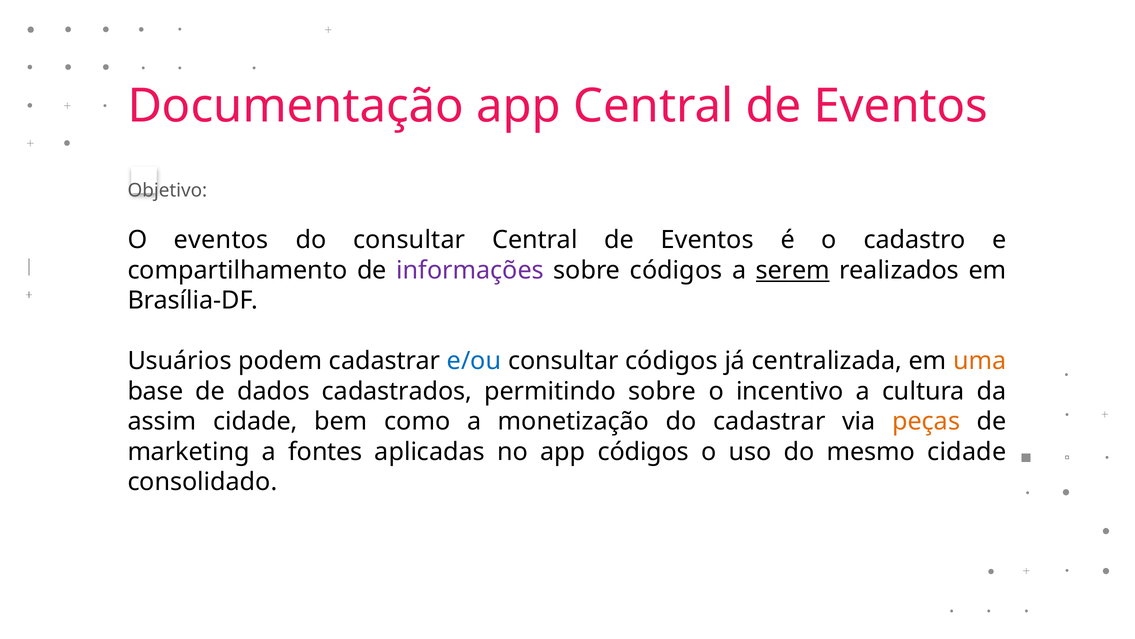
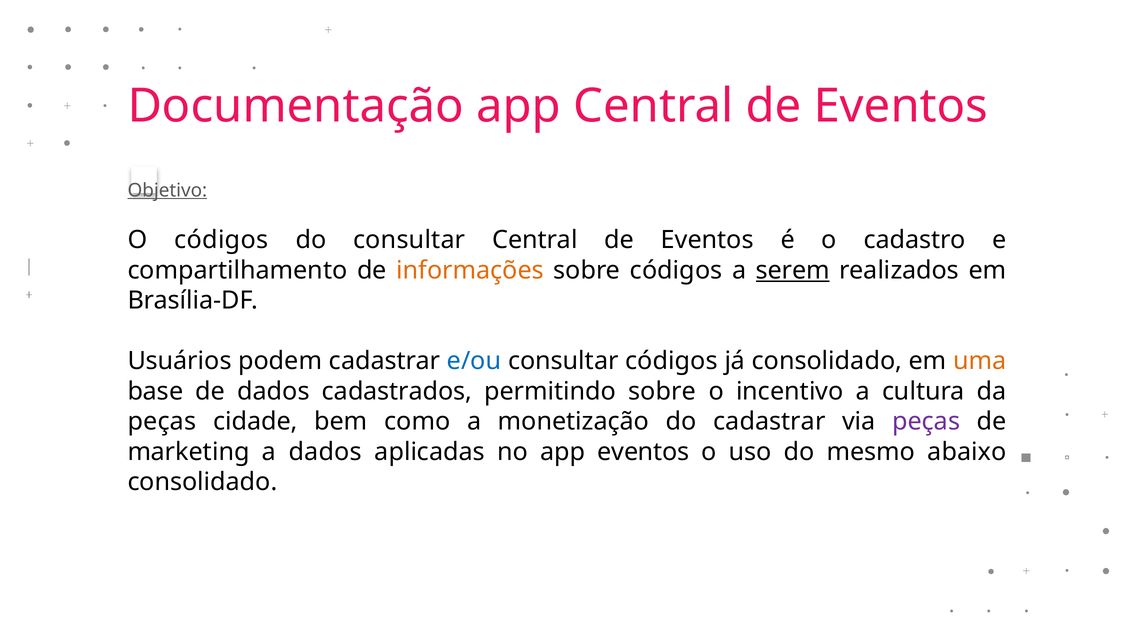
Objetivo underline: none -> present (167, 191)
O eventos: eventos -> códigos (221, 240)
informações colour: purple -> orange (470, 270)
já centralizada: centralizada -> consolidado (827, 361)
assim: assim -> peças (162, 422)
peças colour: orange -> purple (926, 422)
a fontes: fontes -> dados (325, 452)
app códigos: códigos -> eventos (643, 452)
mesmo cidade: cidade -> abaixo (967, 452)
